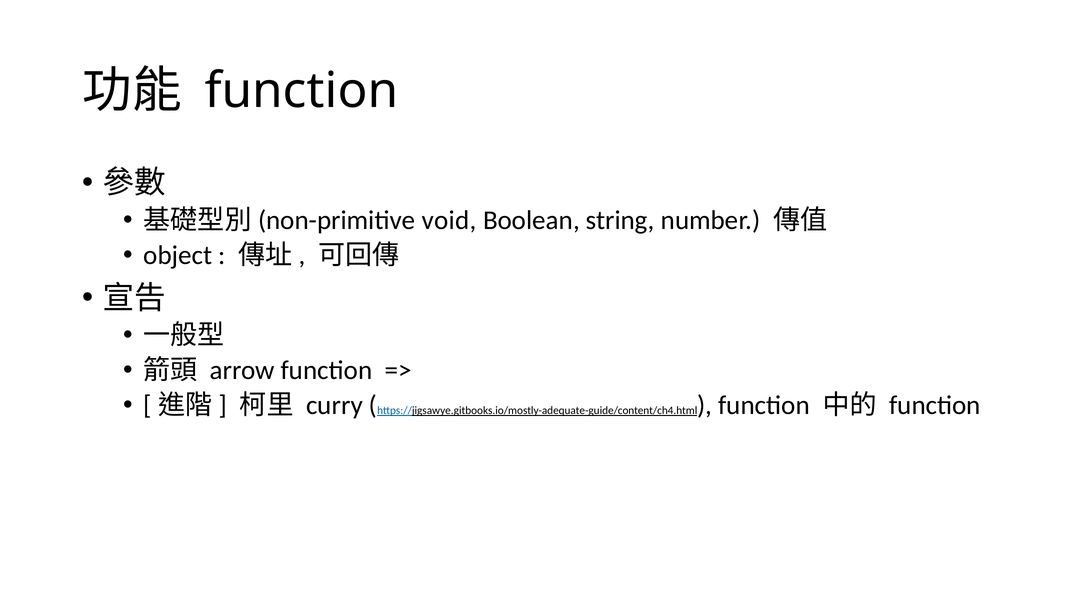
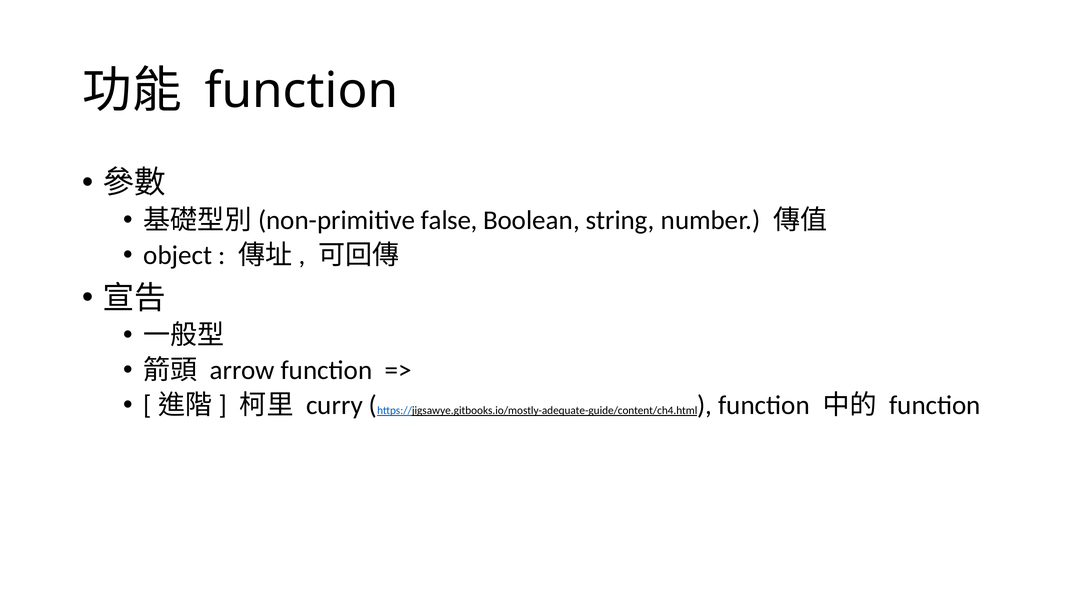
void: void -> false (449, 220)
